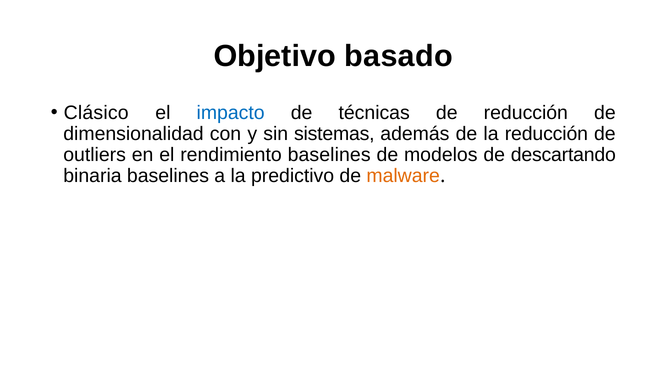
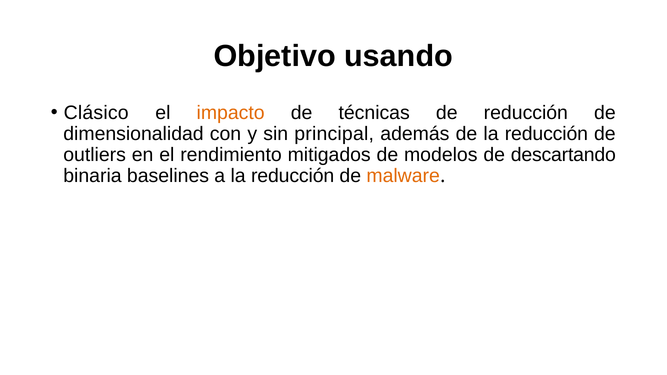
basado: basado -> usando (399, 56)
impacto colour: blue -> orange (231, 113)
sistemas: sistemas -> principal (334, 134)
rendimiento baselines: baselines -> mitigados (329, 155)
a la predictivo: predictivo -> reducción (293, 176)
